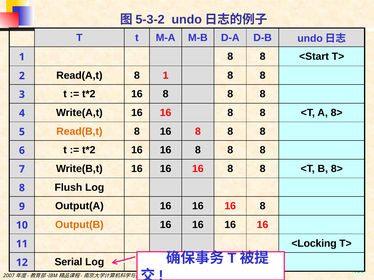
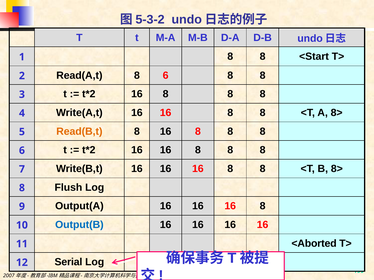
Read(A,t 8 1: 1 -> 6 (166, 75)
Output(B colour: orange -> blue (79, 225)
<Locking: <Locking -> <Aborted (314, 244)
